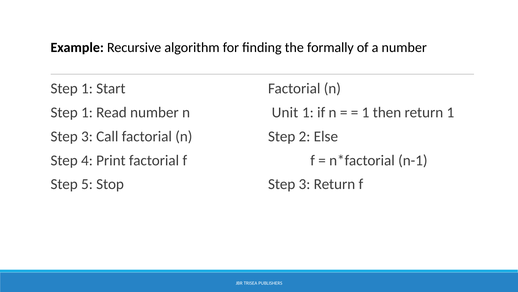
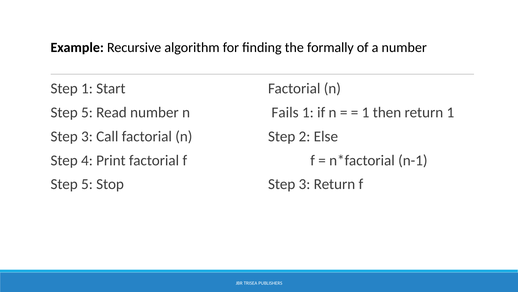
1: 1 -> 5 (87, 112)
Unit: Unit -> Fails (285, 112)
